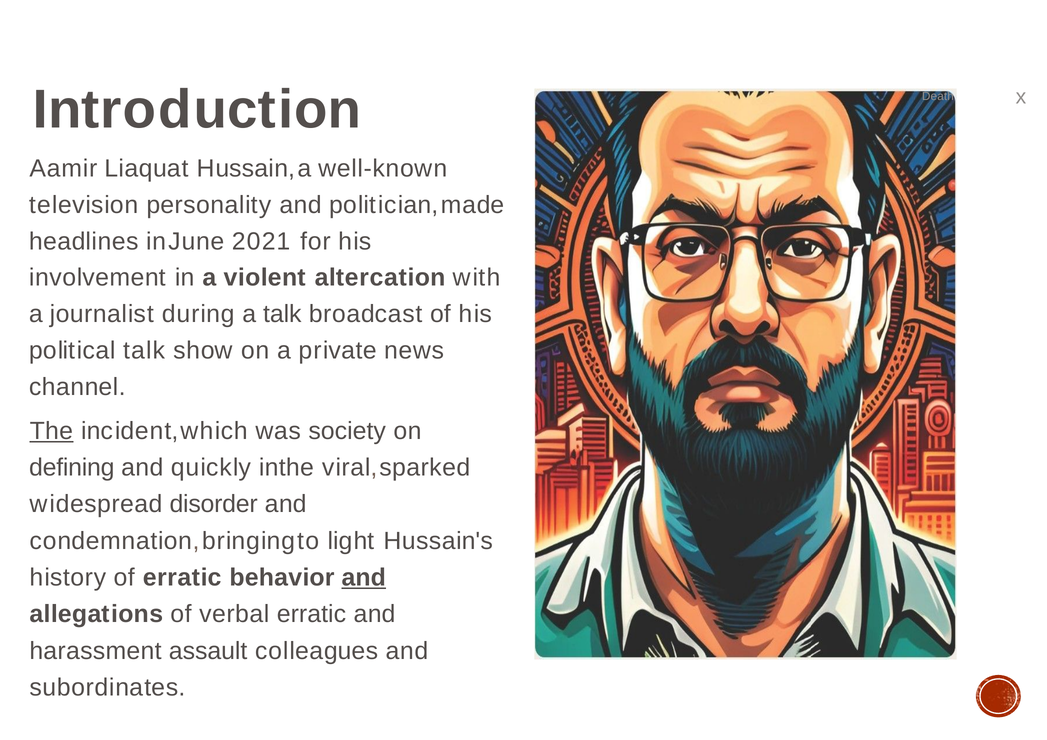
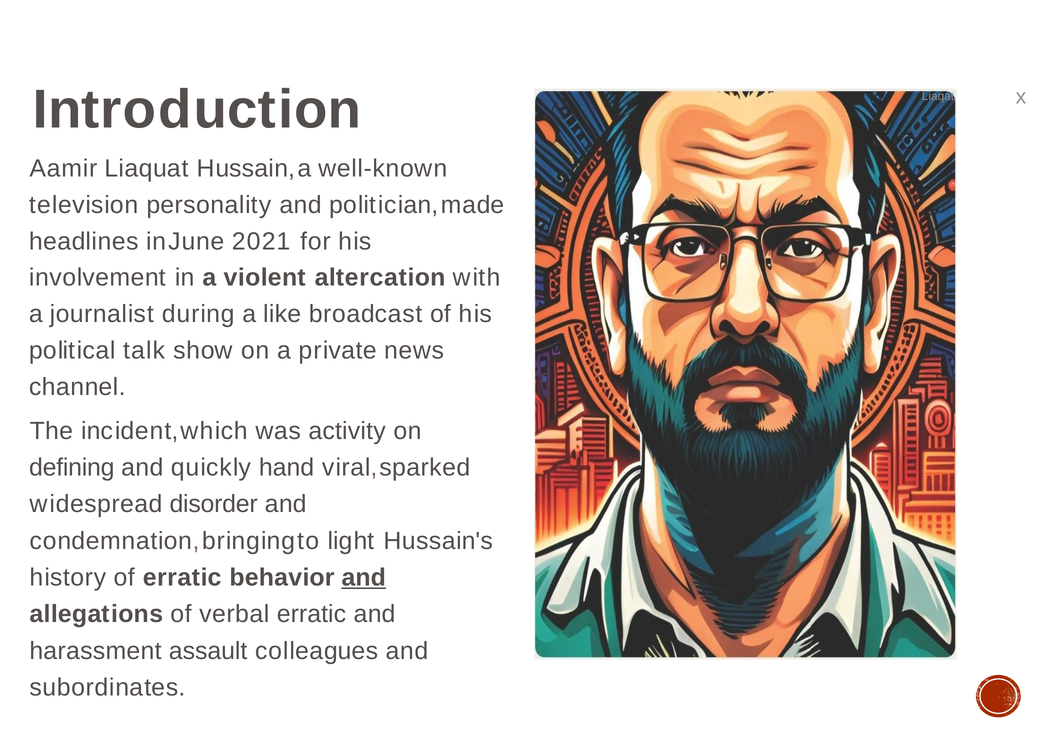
Death: Death -> Liaqat (938, 96)
a talk: talk -> like (282, 314)
The underline: present -> none (51, 431)
society: society -> activity (347, 431)
inthe: inthe -> hand (287, 468)
